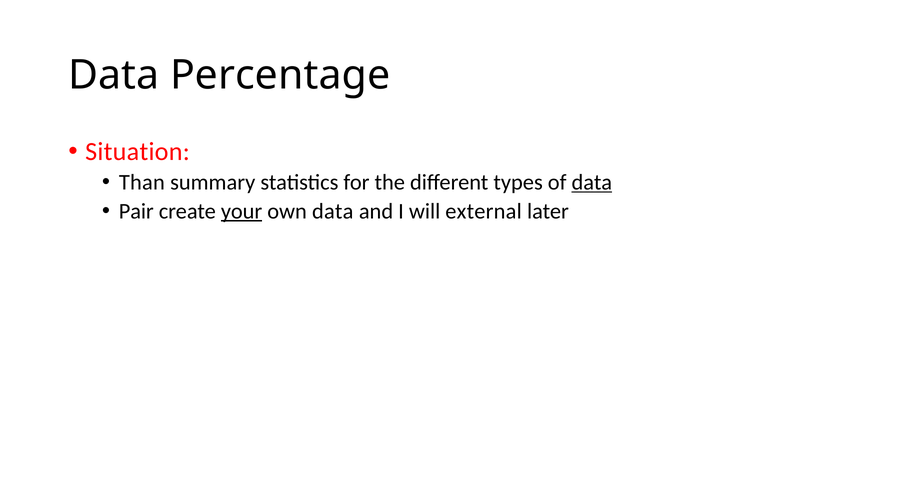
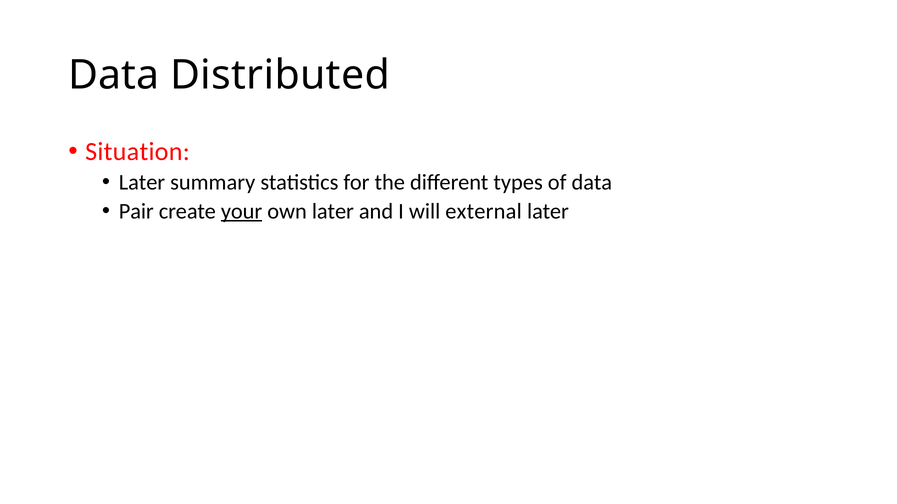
Percentage: Percentage -> Distributed (280, 75)
Than: Than -> Later (142, 183)
data underline: present -> none (592, 183)
own data: data -> later (333, 211)
